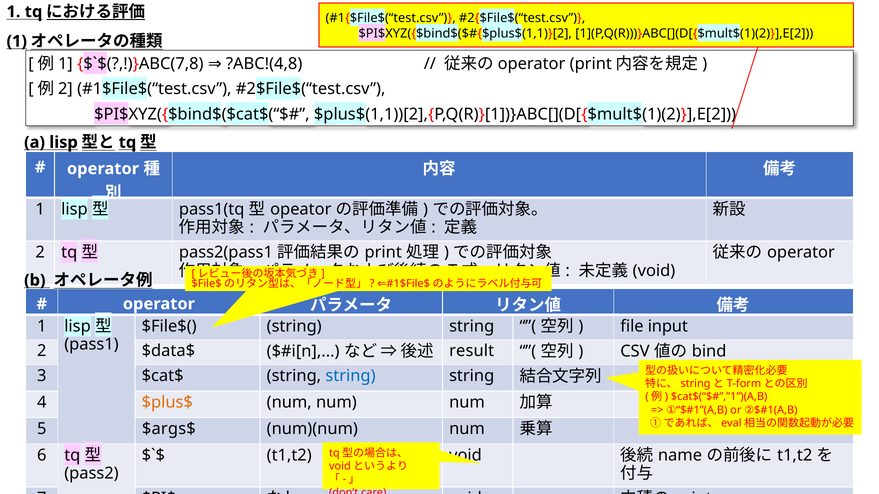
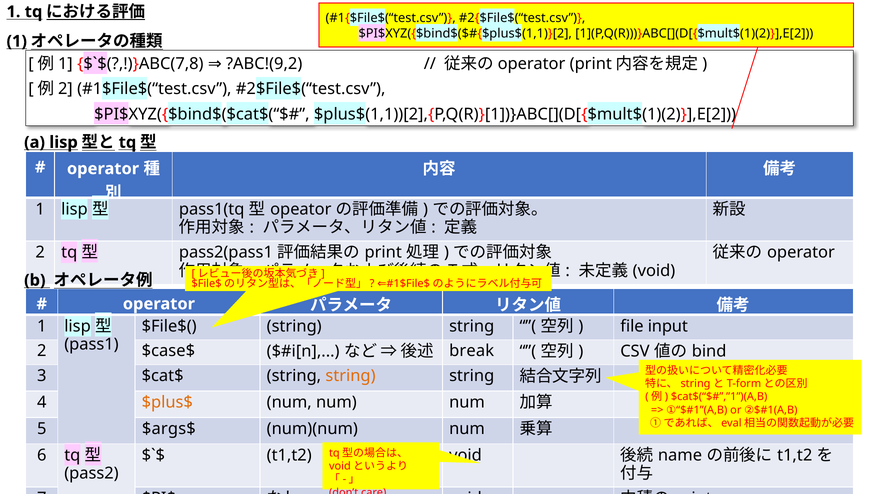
?ABC!(4,8: ?ABC!(4,8 -> ?ABC!(9,2 (264, 64)
$data$: $data$ -> $case$ (168, 351)
result: result -> break (472, 351)
string colour: blue -> orange (351, 376)
